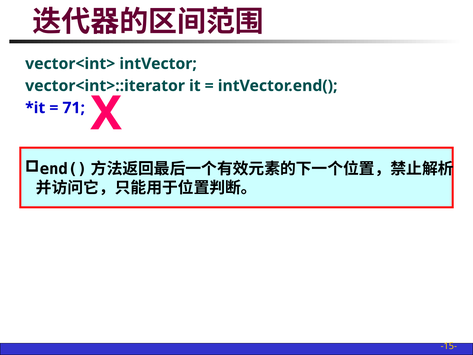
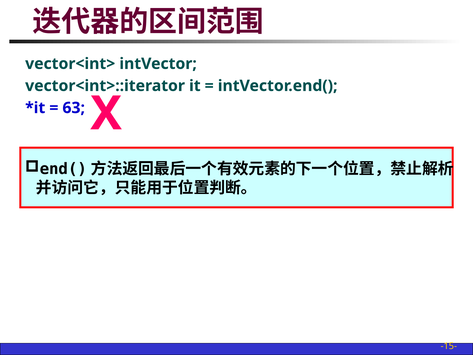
71: 71 -> 63 (74, 108)
